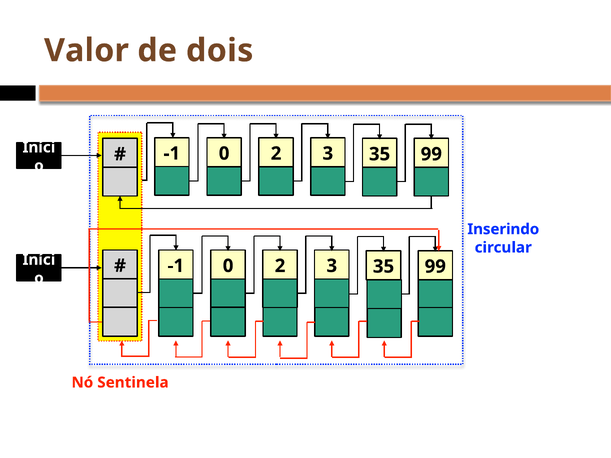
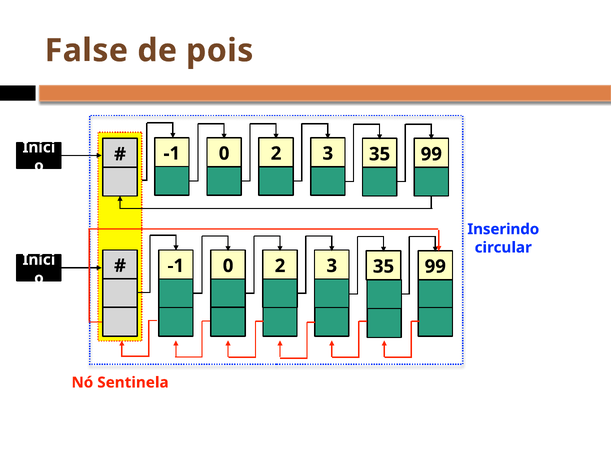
Valor: Valor -> False (86, 51)
dois: dois -> pois (220, 51)
